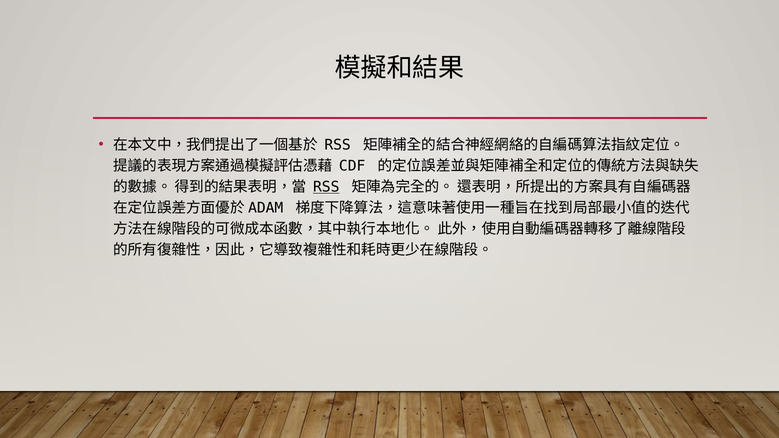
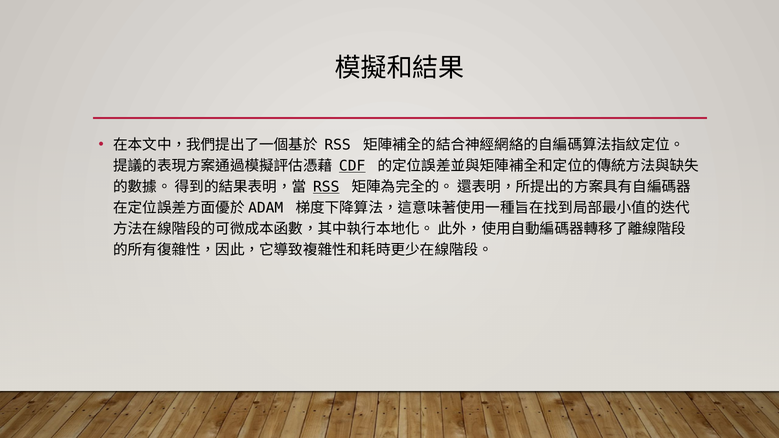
CDF underline: none -> present (352, 166)
